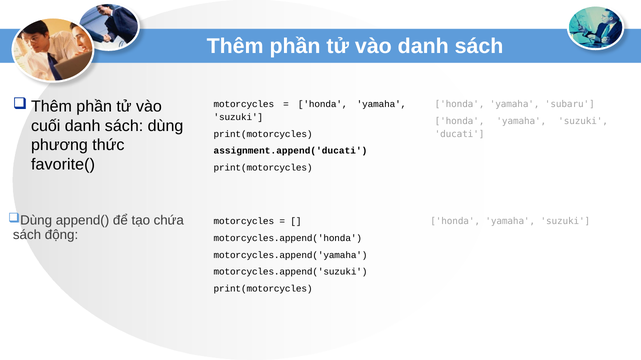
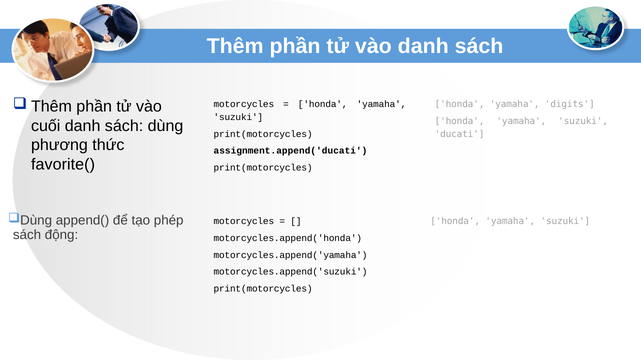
subaru: subaru -> digits (570, 104)
chứa: chứa -> phép (169, 221)
